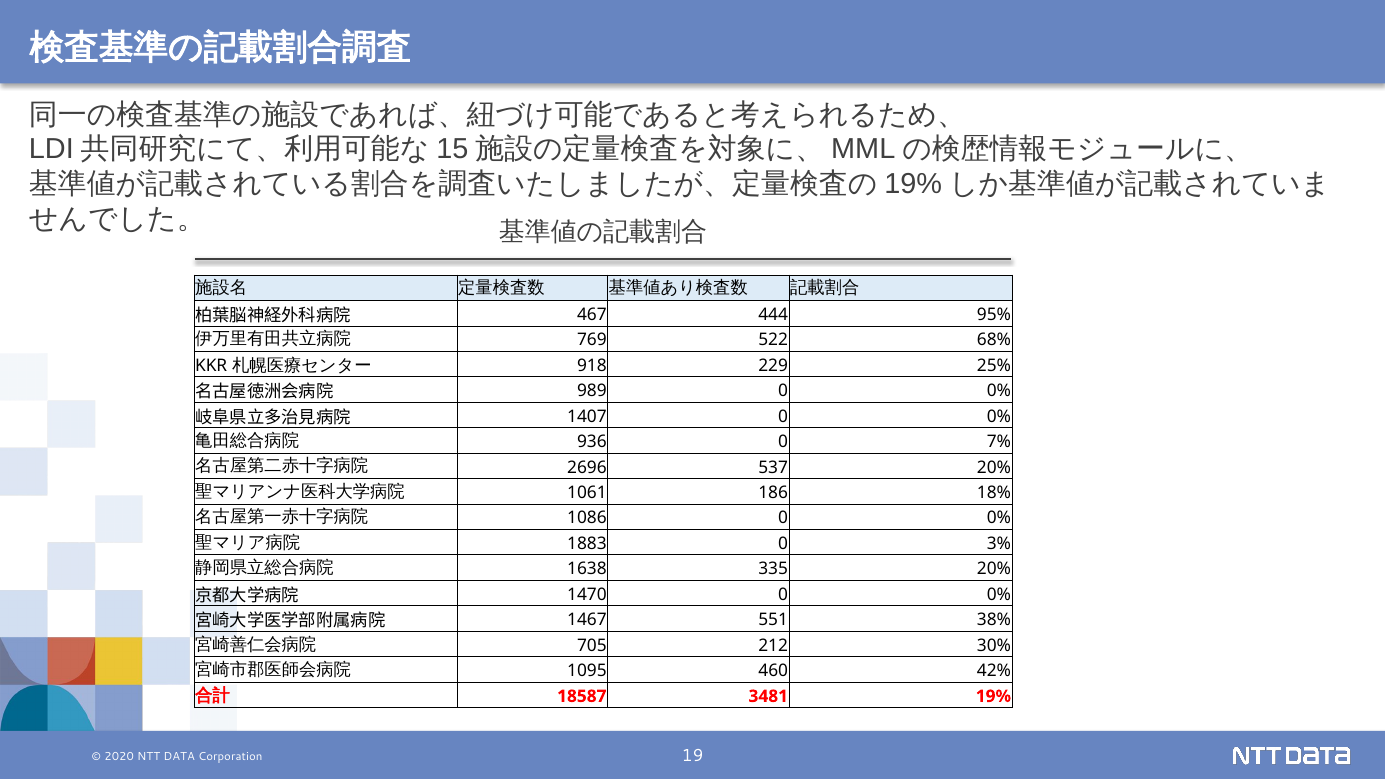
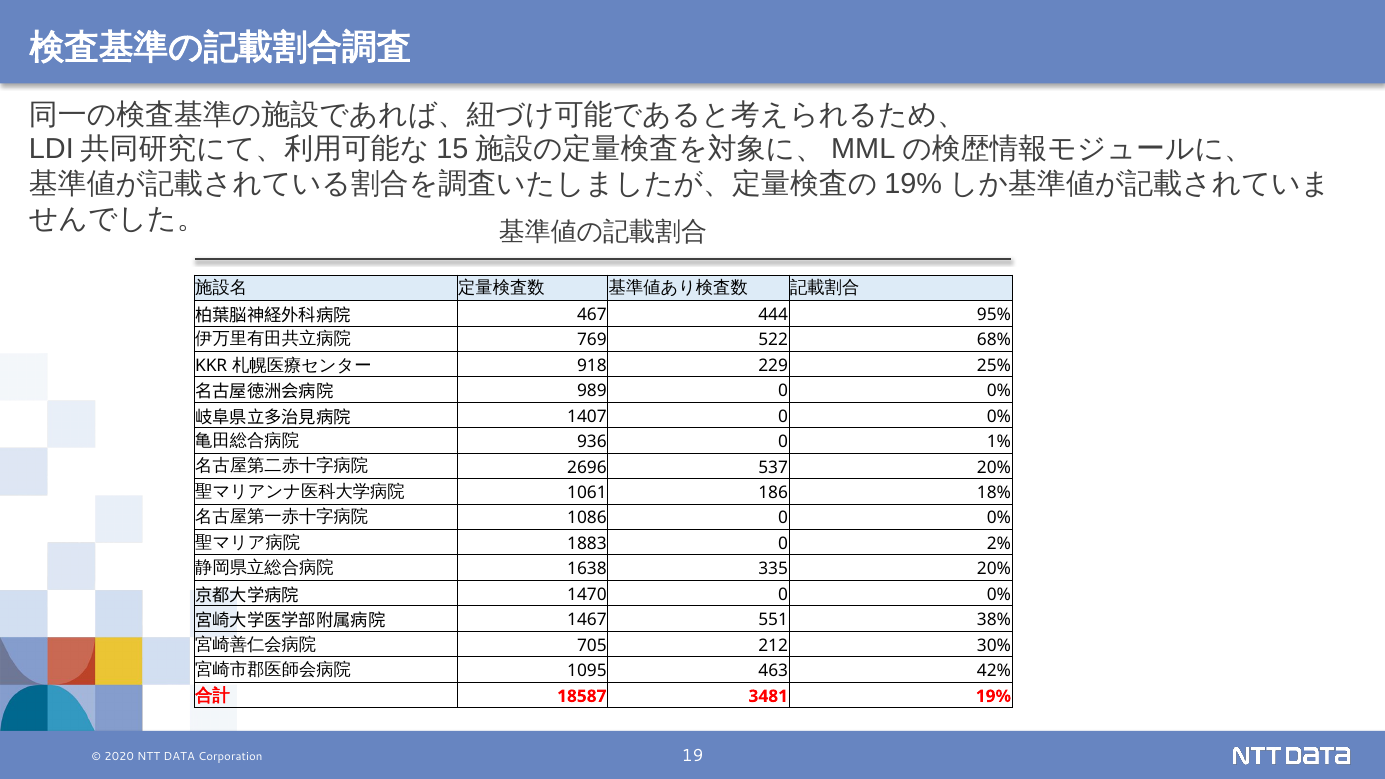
7%: 7% -> 1% (999, 442)
3%: 3% -> 2% (999, 544)
460: 460 -> 463 (773, 671)
